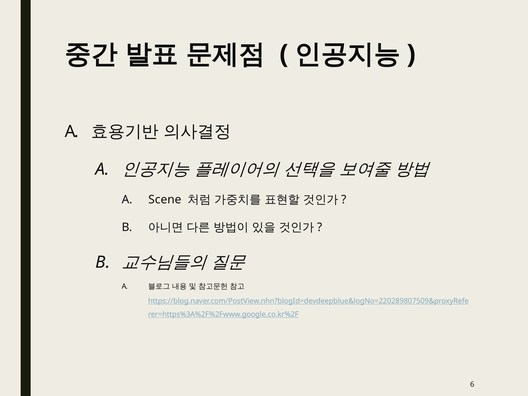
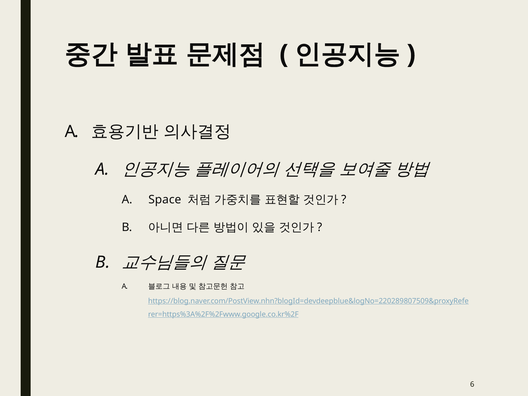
Scene: Scene -> Space (165, 200)
